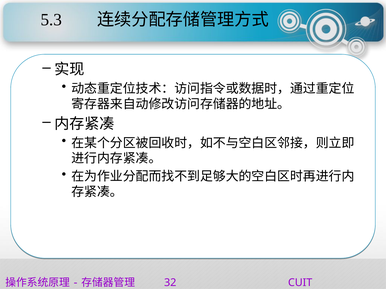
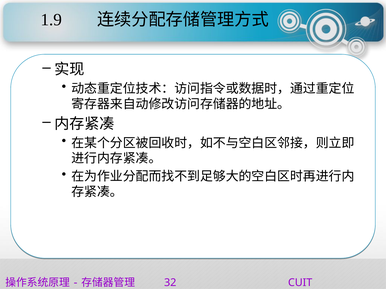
5.3: 5.3 -> 1.9 (51, 20)
